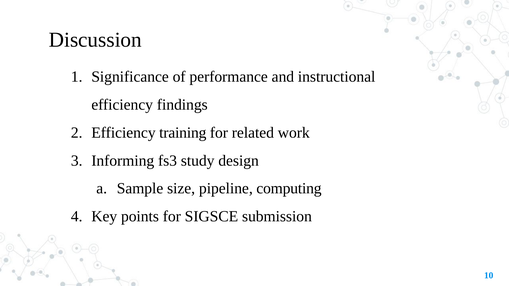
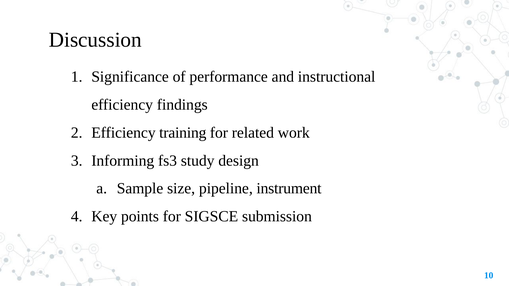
computing: computing -> instrument (289, 189)
